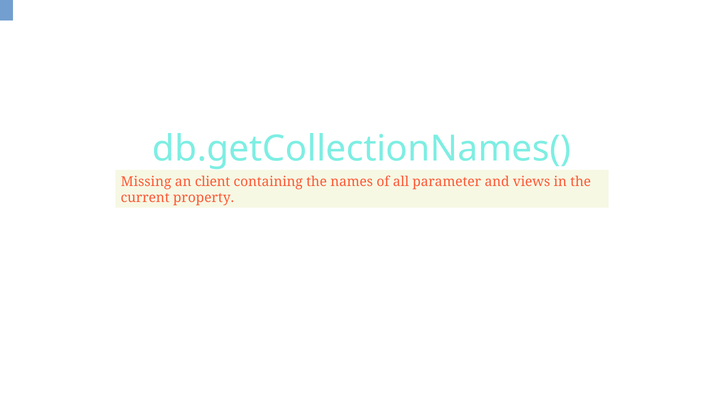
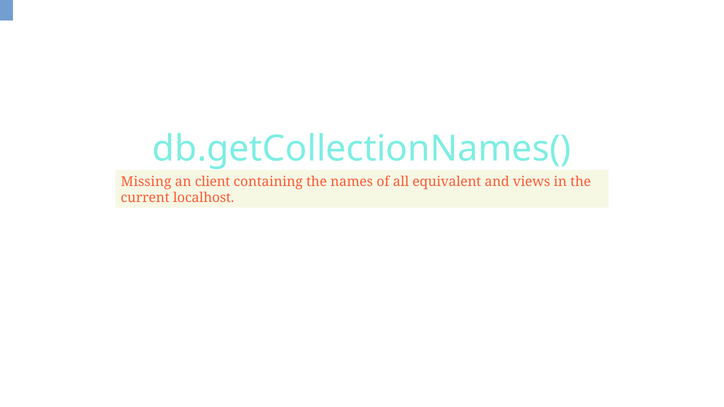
parameter: parameter -> equivalent (447, 182)
property: property -> localhost (204, 198)
